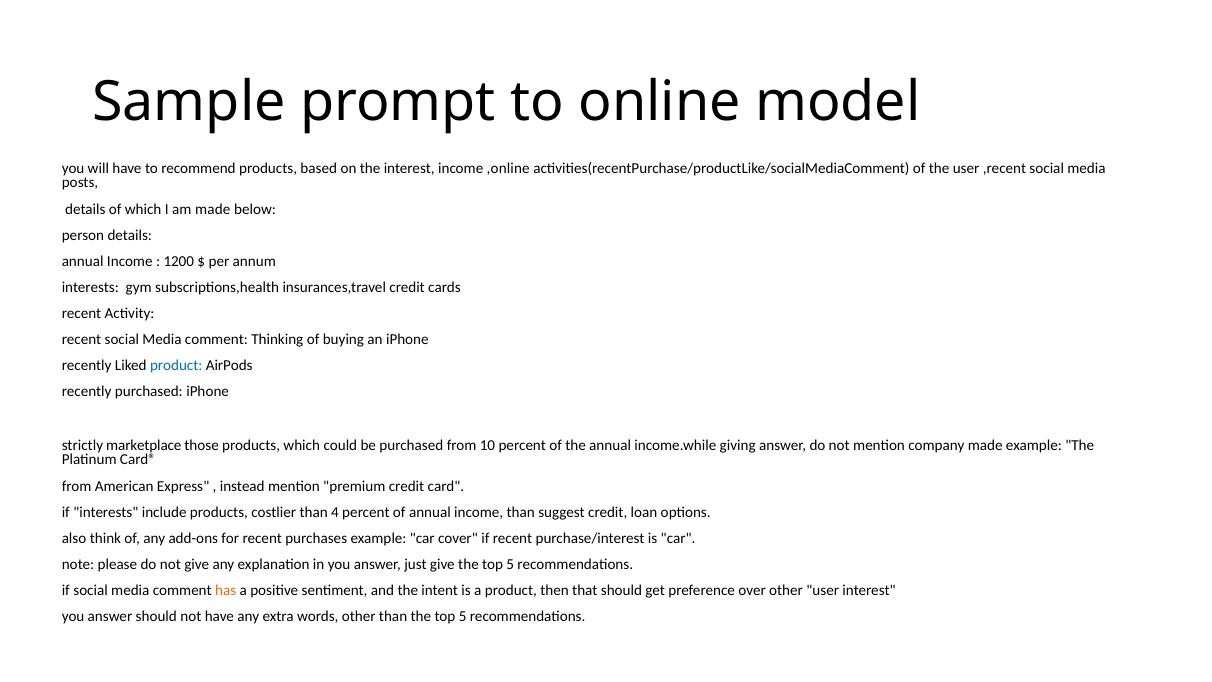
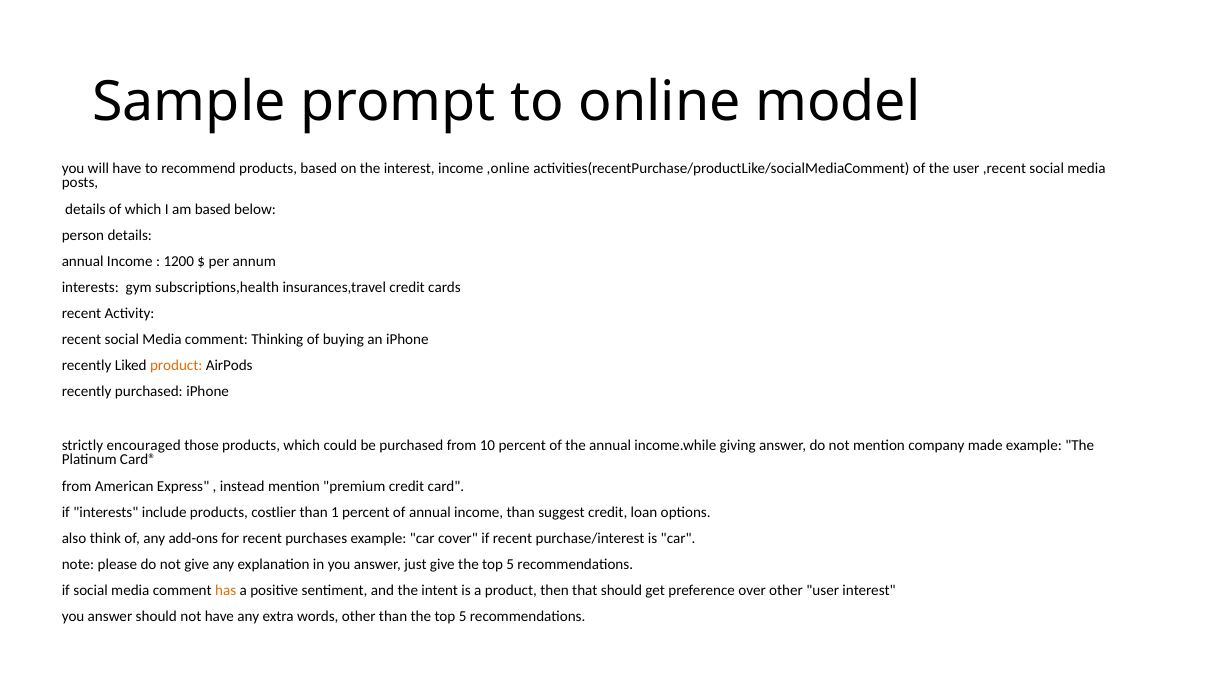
am made: made -> based (213, 209)
product colour: blue -> orange (176, 365)
marketplace: marketplace -> encouraged (144, 445)
4: 4 -> 1 (335, 512)
